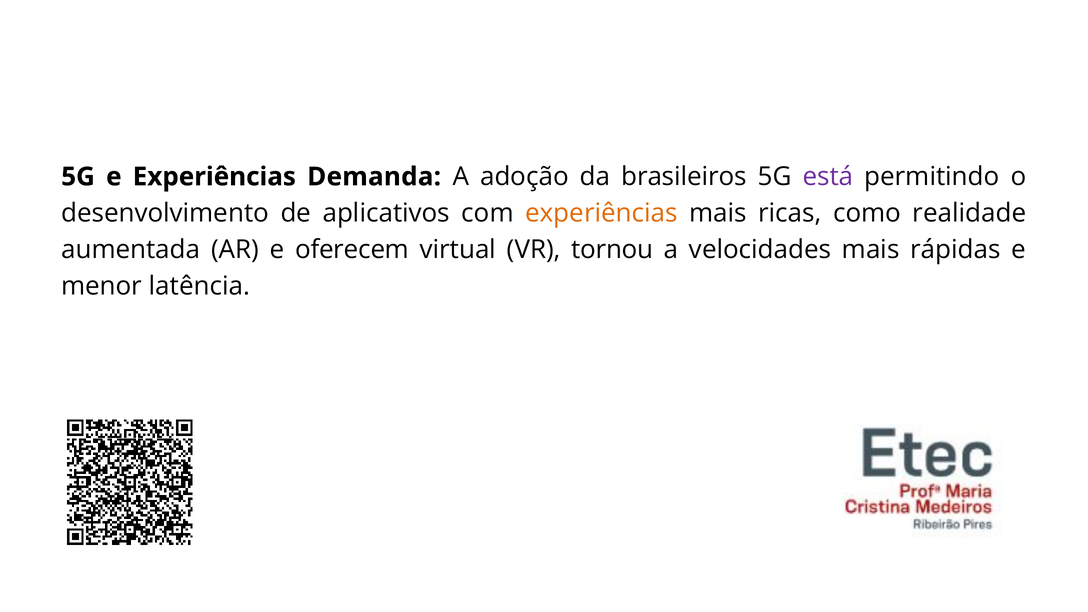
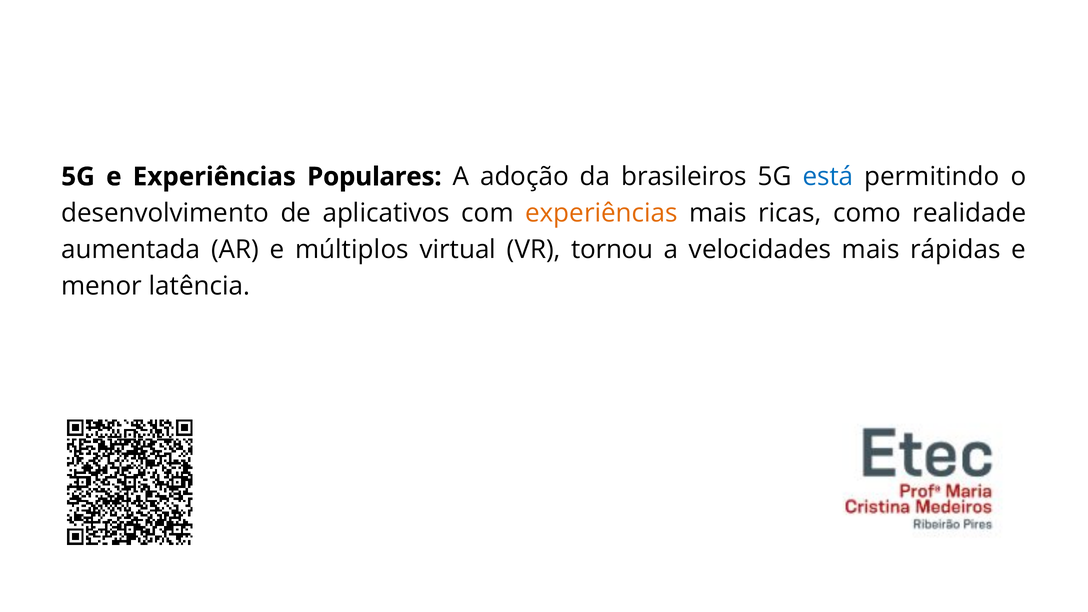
Demanda: Demanda -> Populares (374, 177)
está colour: purple -> blue (828, 177)
oferecem: oferecem -> múltiplos (352, 250)
